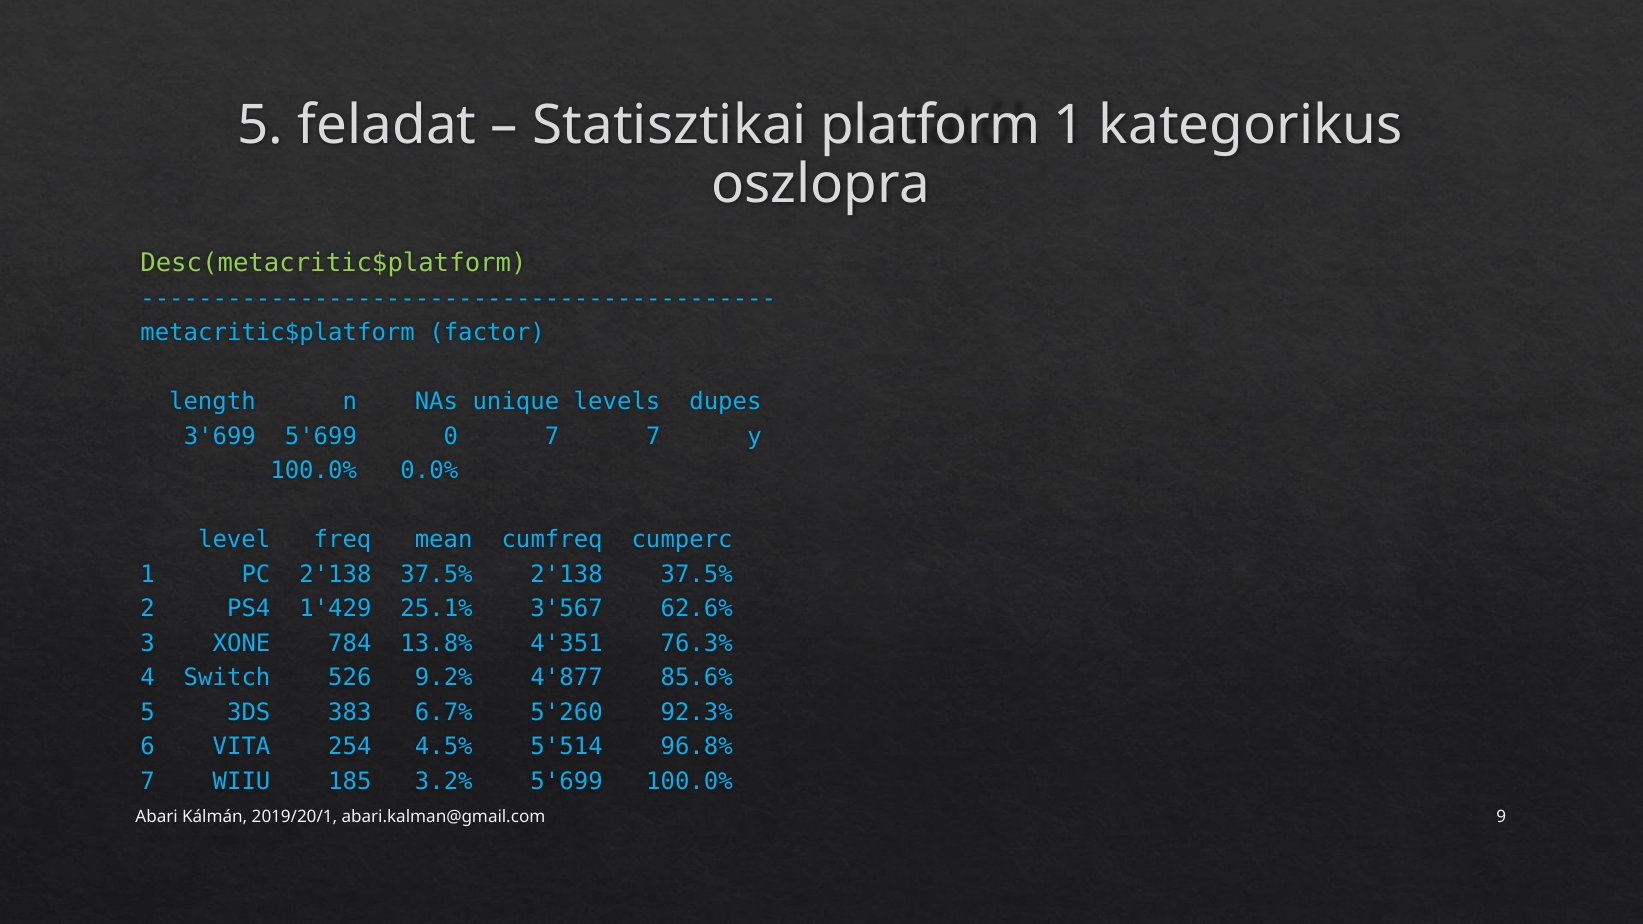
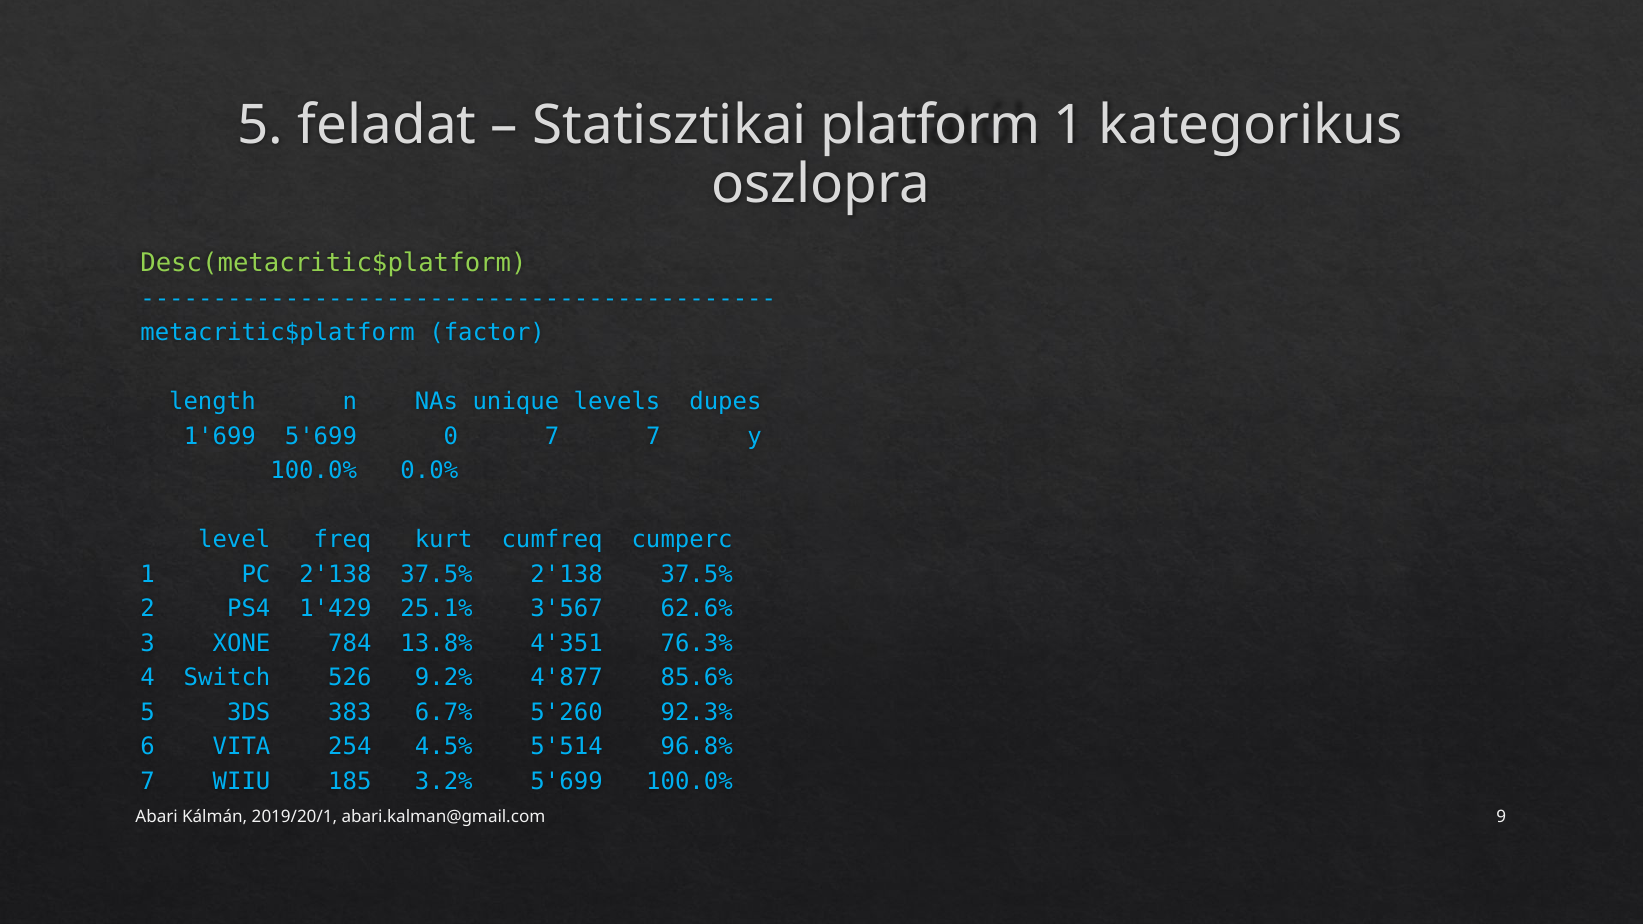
3'699: 3'699 -> 1'699 (220, 436)
mean: mean -> kurt (444, 540)
